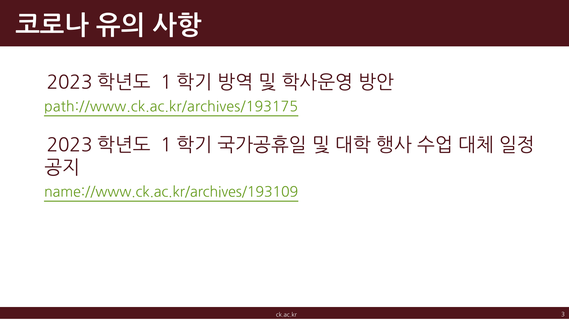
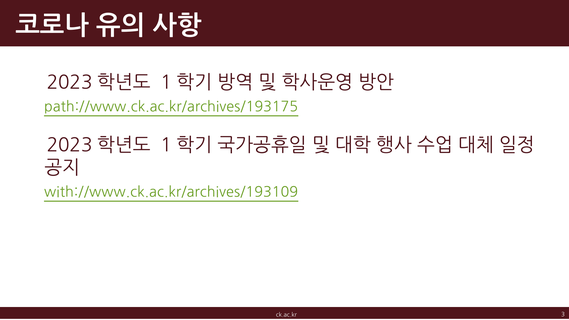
name://www.ck.ac.kr/archives/193109: name://www.ck.ac.kr/archives/193109 -> with://www.ck.ac.kr/archives/193109 (171, 192)
